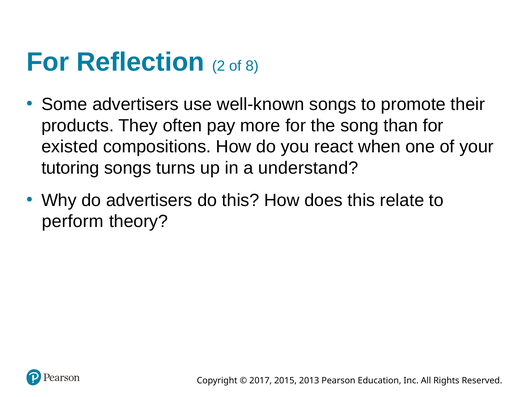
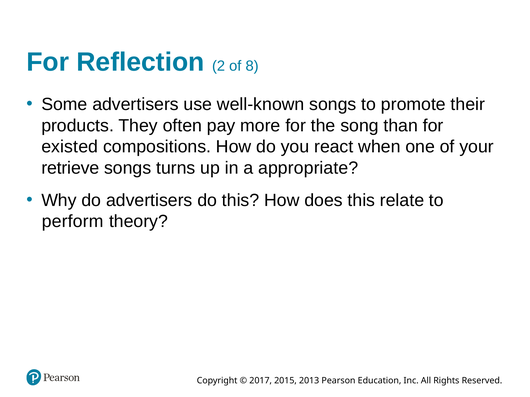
tutoring: tutoring -> retrieve (70, 168)
understand: understand -> appropriate (308, 168)
